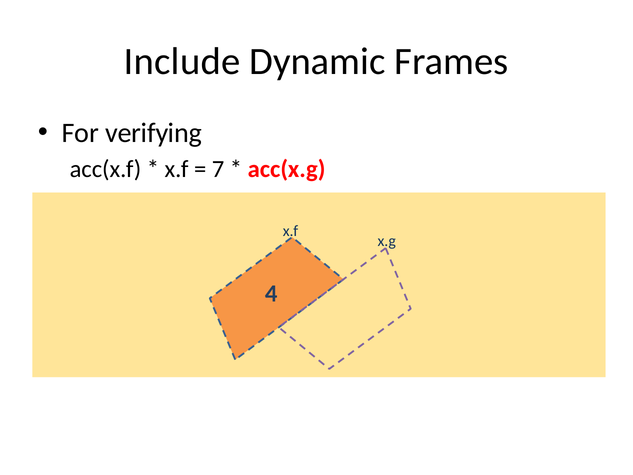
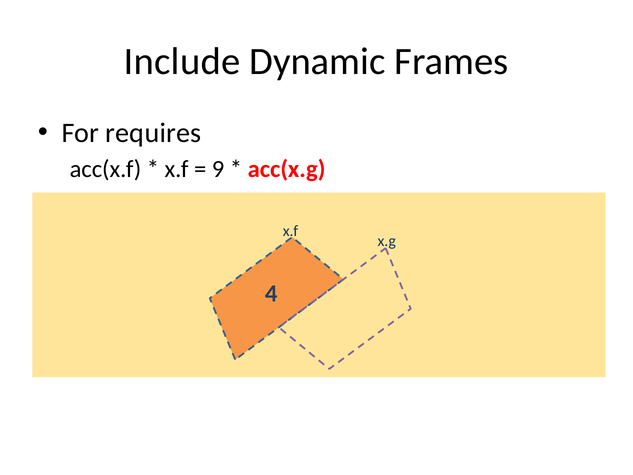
verifying: verifying -> requires (153, 133)
7: 7 -> 9 (218, 169)
